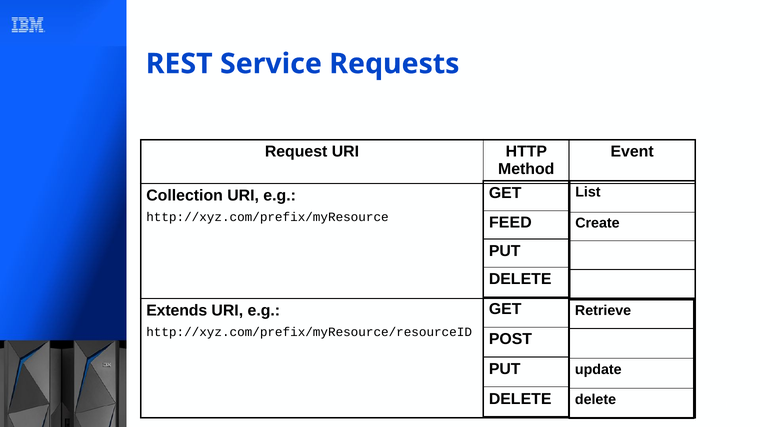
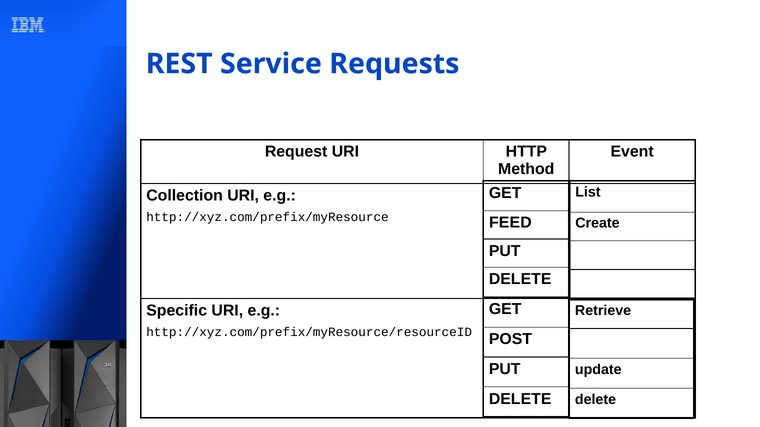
Extends: Extends -> Specific (177, 311)
